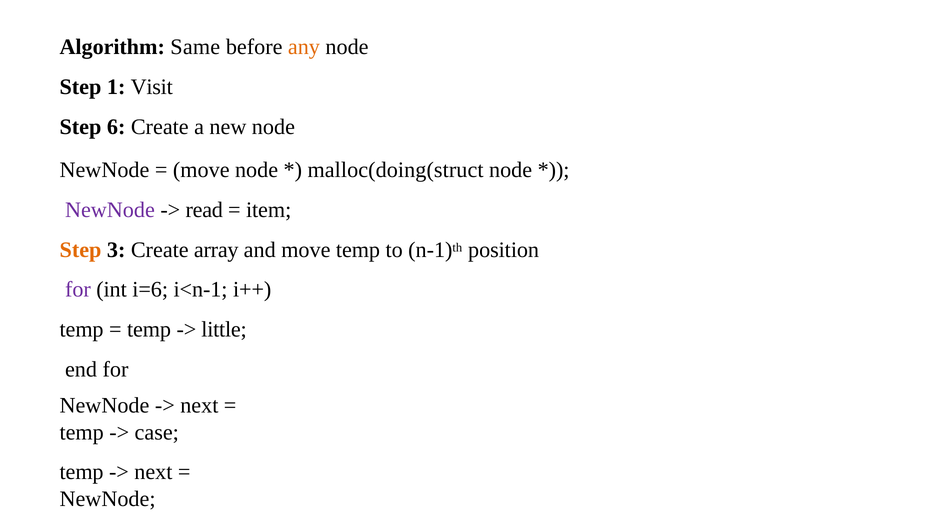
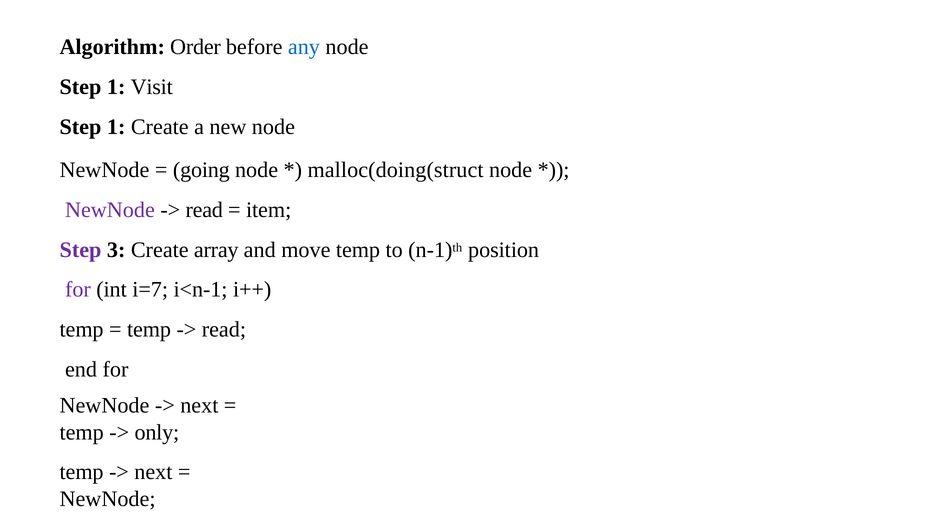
Same: Same -> Order (195, 47)
any colour: orange -> blue (304, 47)
6: 6 -> 1 (116, 127)
move: move -> going (201, 170)
Step colour: orange -> purple (80, 250)
i=6: i=6 -> i=7 (150, 290)
little: little -> read (224, 330)
case: case -> only (157, 433)
